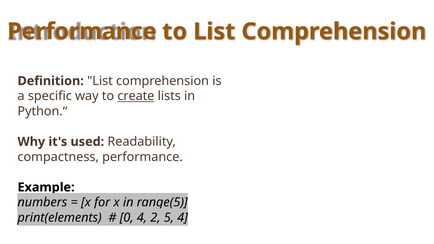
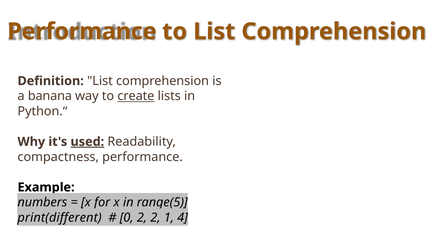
specific: specific -> banana (50, 96)
used underline: none -> present (87, 142)
print(elements: print(elements -> print(different (60, 218)
0 4: 4 -> 2 (142, 218)
5: 5 -> 1 (169, 218)
